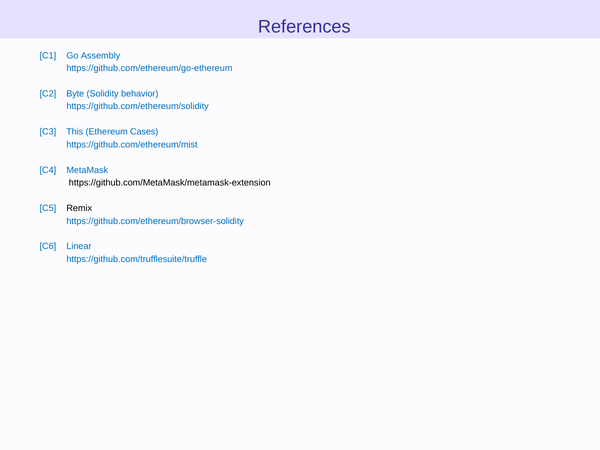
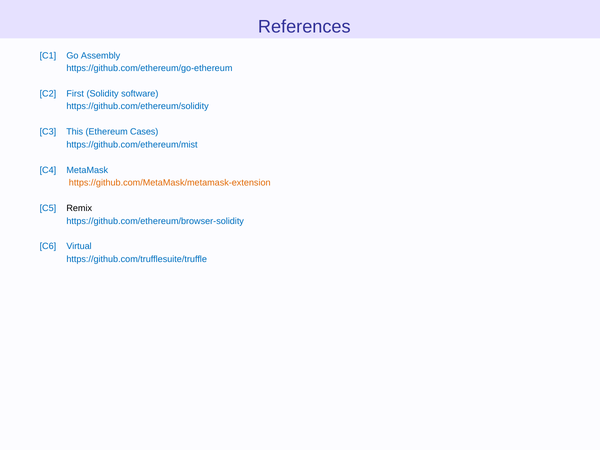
Byte: Byte -> First (75, 94)
behavior: behavior -> software (140, 94)
https://github.com/MetaMask/metamask-extension colour: black -> orange (170, 183)
Linear: Linear -> Virtual (79, 246)
